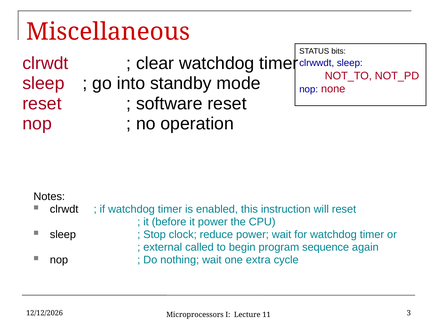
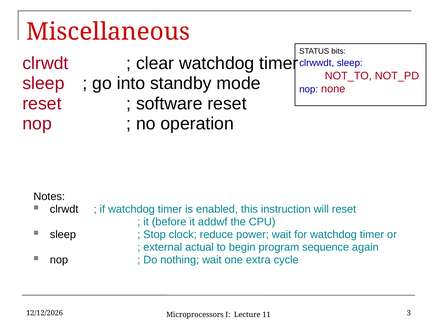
it power: power -> addwf (213, 222)
called: called -> actual (199, 247)
